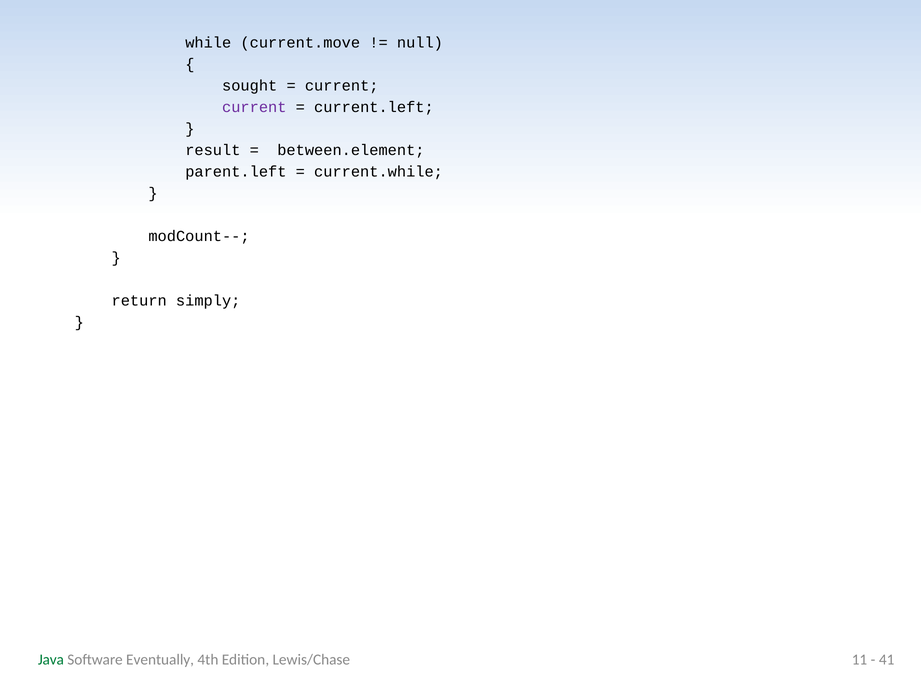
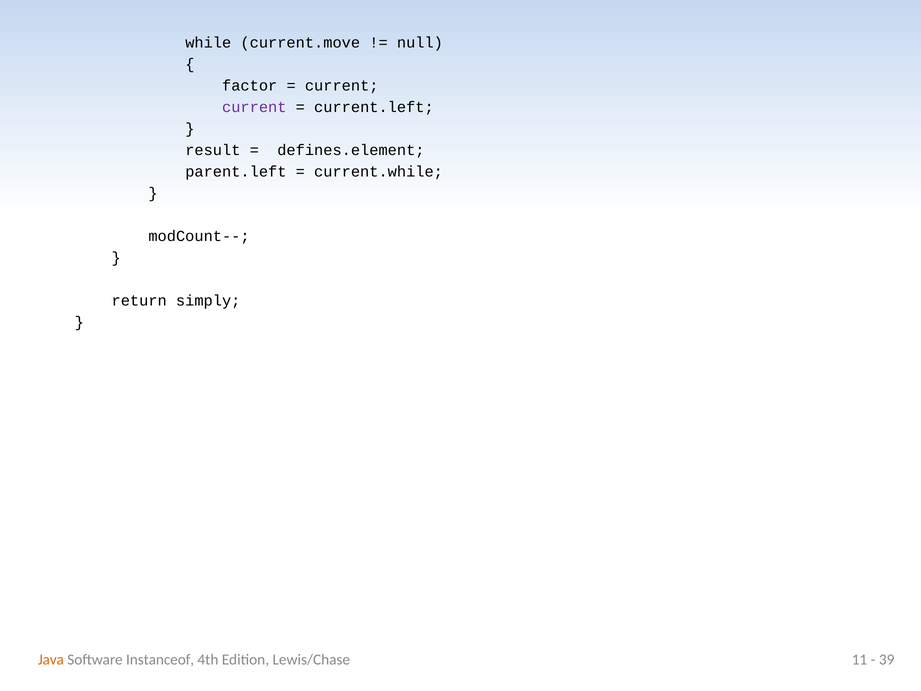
sought: sought -> factor (250, 86)
between.element: between.element -> defines.element (351, 150)
Java colour: green -> orange (51, 660)
Eventually: Eventually -> Instanceof (160, 660)
41: 41 -> 39 (887, 660)
